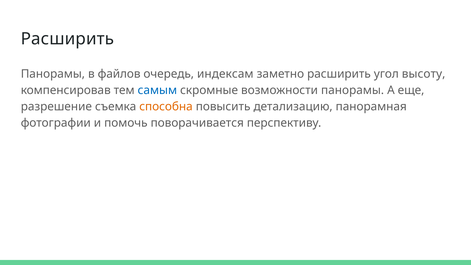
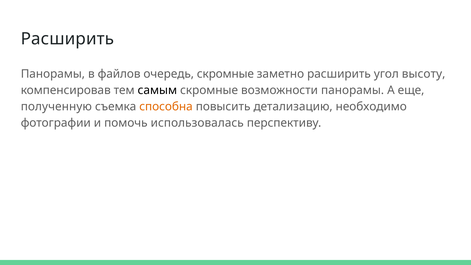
очередь индексам: индексам -> скромные (225, 74)
самым colour: blue -> black (157, 90)
разрешение: разрешение -> полученную (56, 107)
панорамная: панорамная -> необходимо (371, 107)
поворачивается: поворачивается -> использовалась (197, 123)
